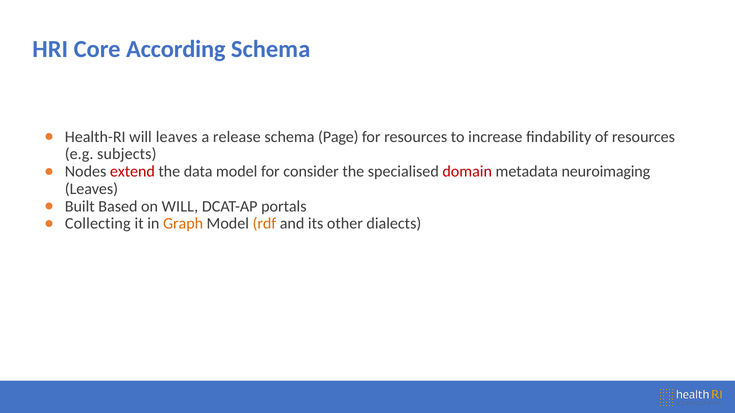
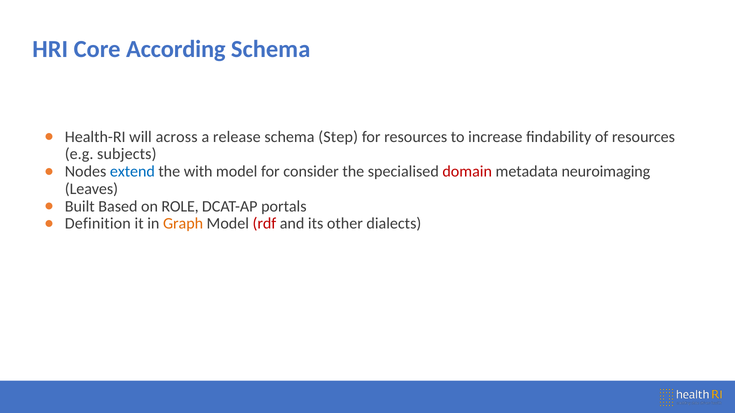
will leaves: leaves -> across (177, 137)
Page: Page -> Step (338, 137)
extend colour: red -> blue (132, 172)
data: data -> with (198, 172)
on WILL: WILL -> ROLE (180, 206)
Collecting: Collecting -> Definition (98, 224)
rdf colour: orange -> red (264, 224)
